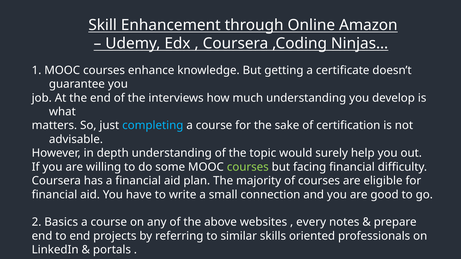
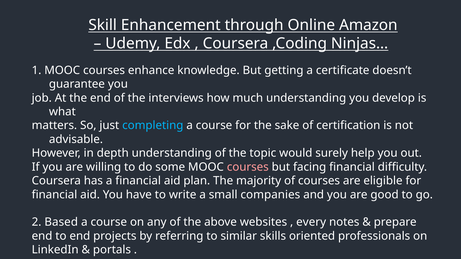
courses colour: light green -> pink (248, 167)
connection: connection -> companies (270, 195)
Basics: Basics -> Based (61, 222)
